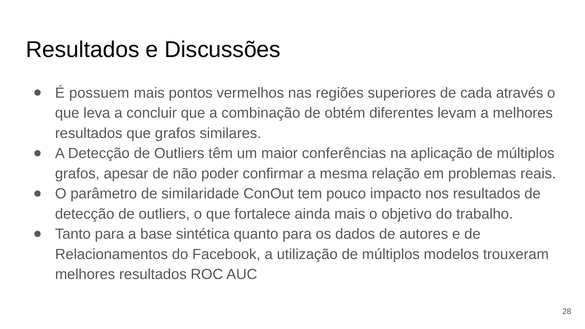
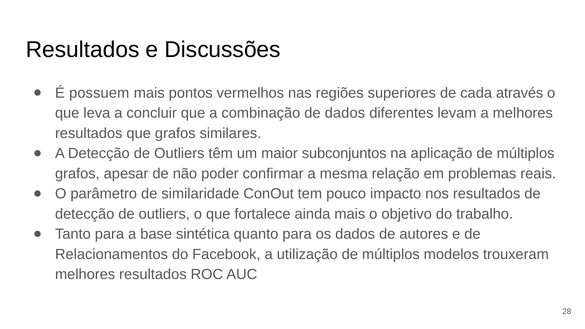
de obtém: obtém -> dados (345, 113)
conferências: conferências -> subconjuntos (344, 153)
